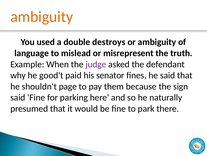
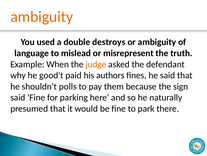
judge colour: purple -> orange (96, 64)
senator: senator -> authors (110, 75)
page: page -> polls (68, 86)
